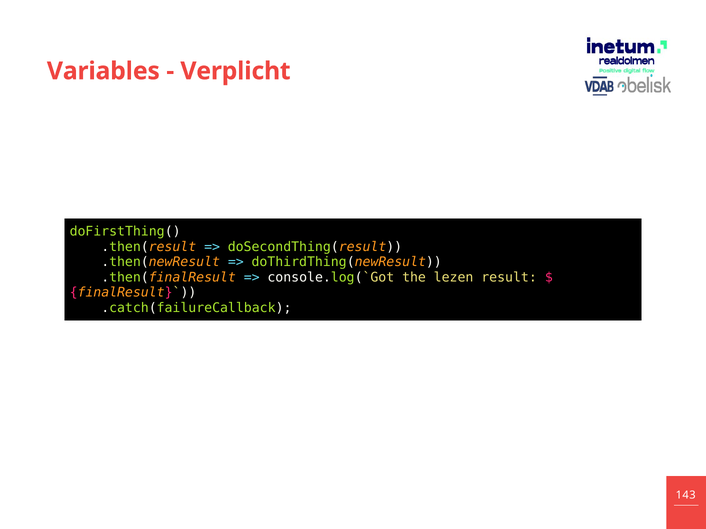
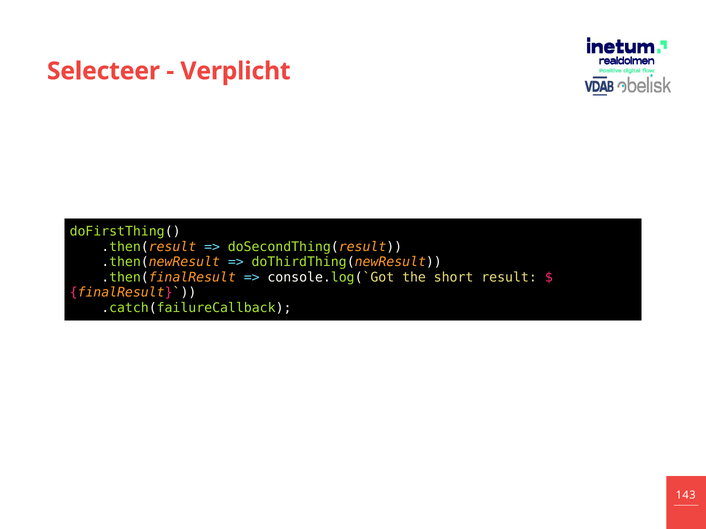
Variables: Variables -> Selecteer (103, 71)
lezen: lezen -> short (454, 278)
